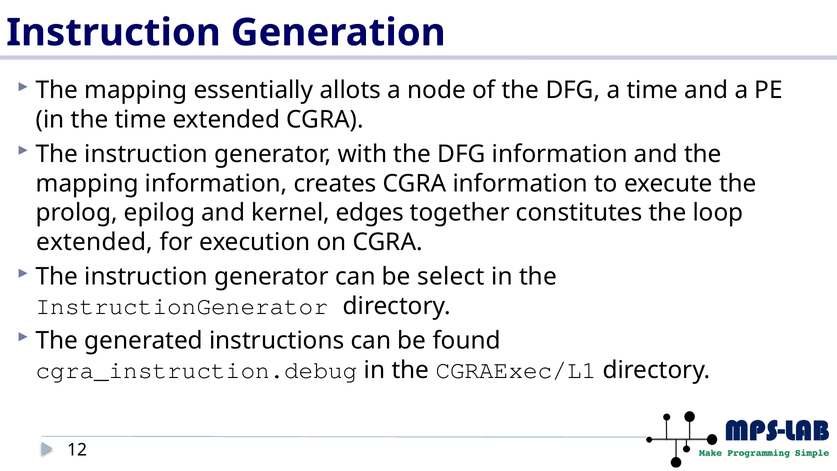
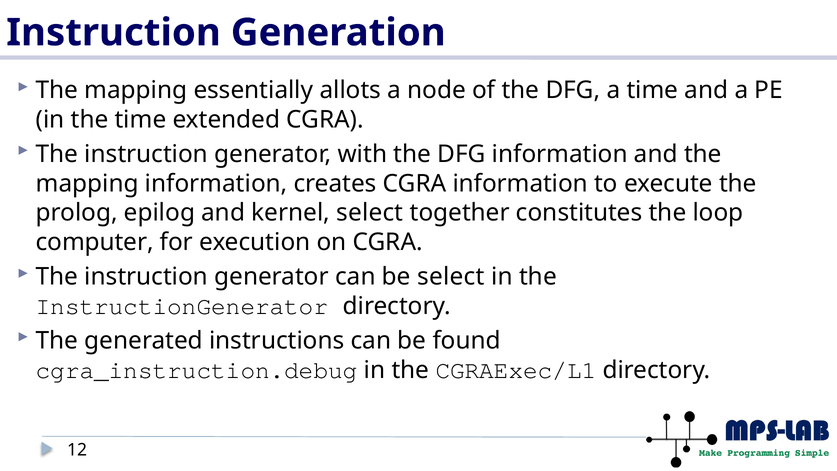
kernel edges: edges -> select (370, 213)
extended: extended -> computer (95, 242)
